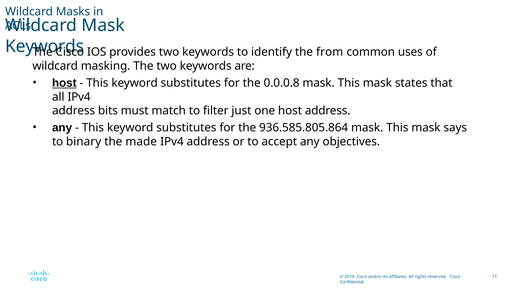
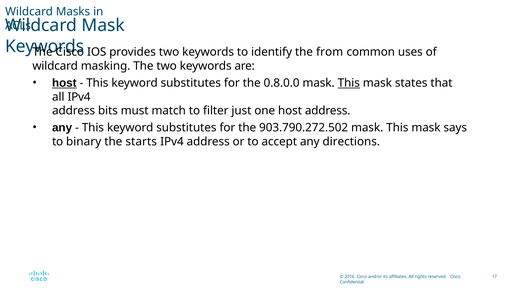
0.0.0.8: 0.0.0.8 -> 0.8.0.0 (282, 83)
This underline: none -> present (349, 83)
936.585.805.864: 936.585.805.864 -> 903.790.272.502 (304, 127)
made: made -> starts (141, 141)
objectives: objectives -> directions (351, 141)
